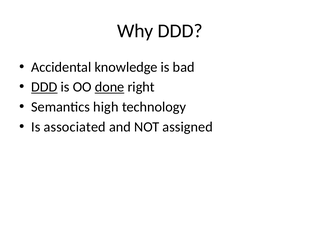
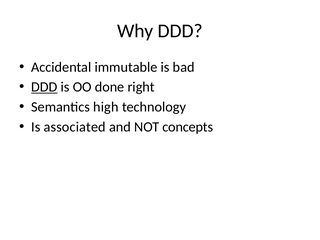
knowledge: knowledge -> immutable (126, 67)
done underline: present -> none (110, 87)
assigned: assigned -> concepts (188, 127)
